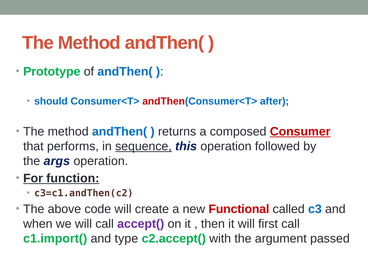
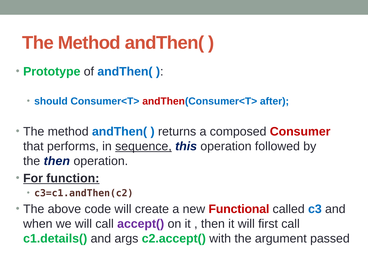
Consumer underline: present -> none (300, 132)
the args: args -> then (57, 161)
c1.import(: c1.import( -> c1.details( (55, 238)
type: type -> args (126, 238)
